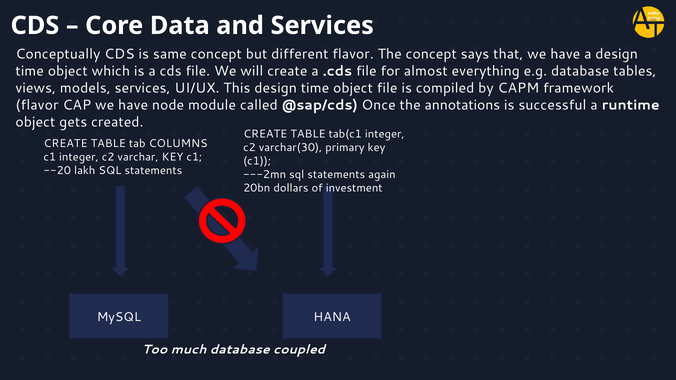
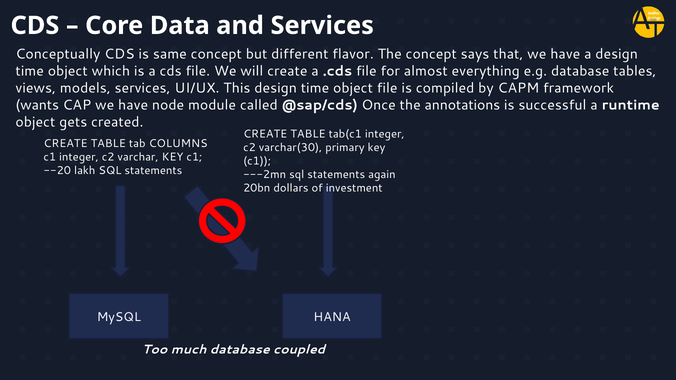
flavor: flavor -> wants (37, 105)
